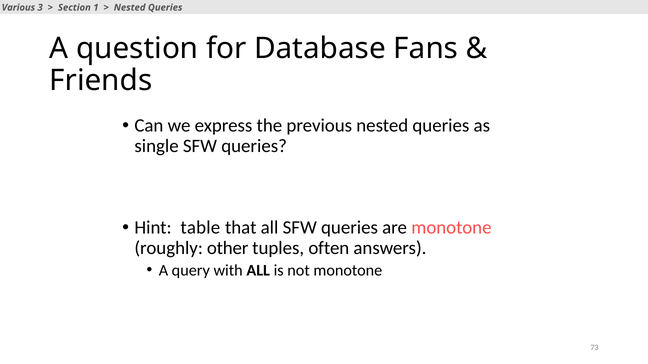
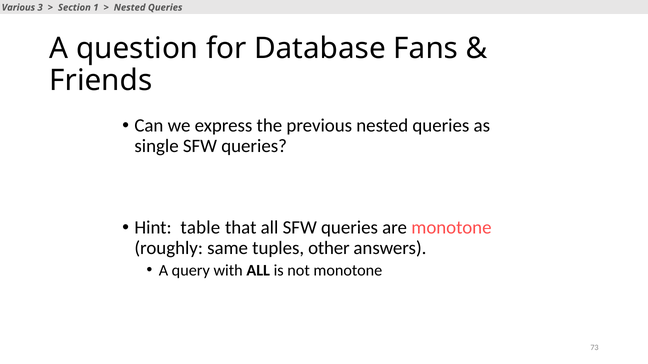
other: other -> same (228, 248)
often: often -> other (329, 248)
